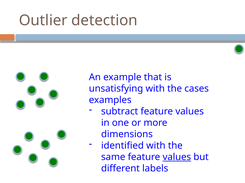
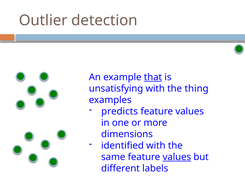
that underline: none -> present (153, 78)
cases: cases -> thing (197, 89)
subtract: subtract -> predicts (120, 112)
